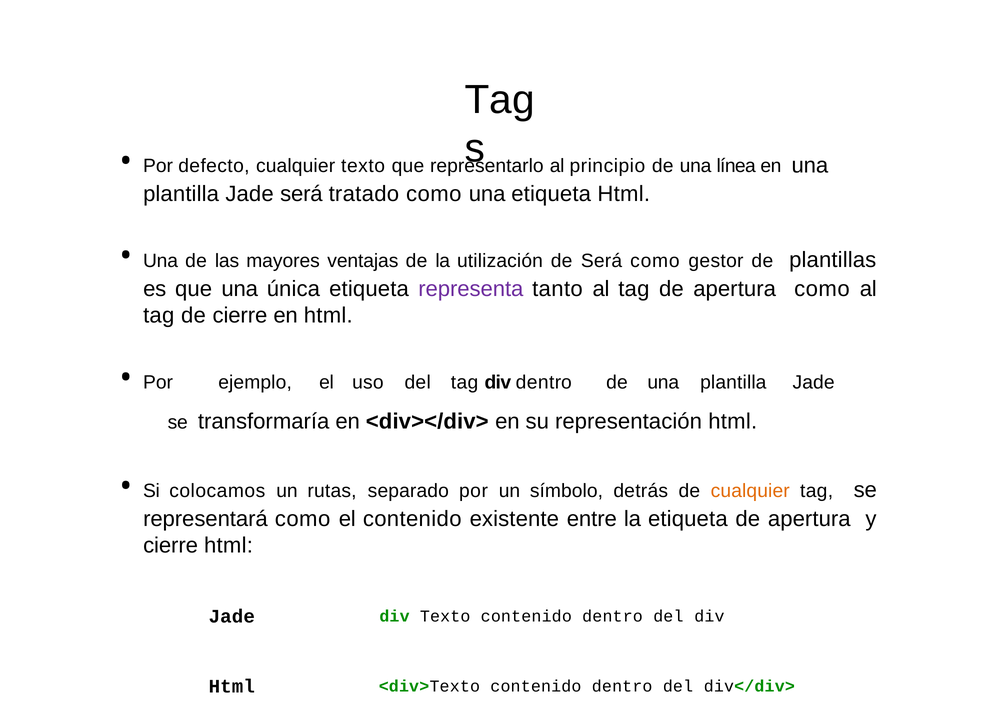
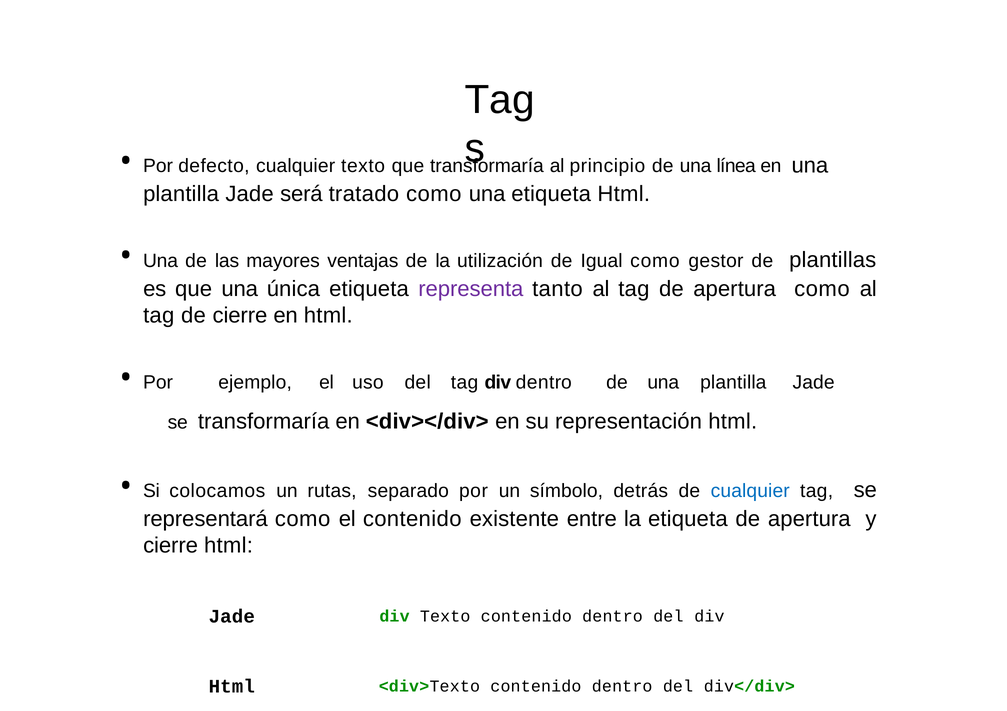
que representarlo: representarlo -> transformaría (487, 166)
de Será: Será -> Igual (602, 261)
cualquier colour: orange -> blue (750, 491)
